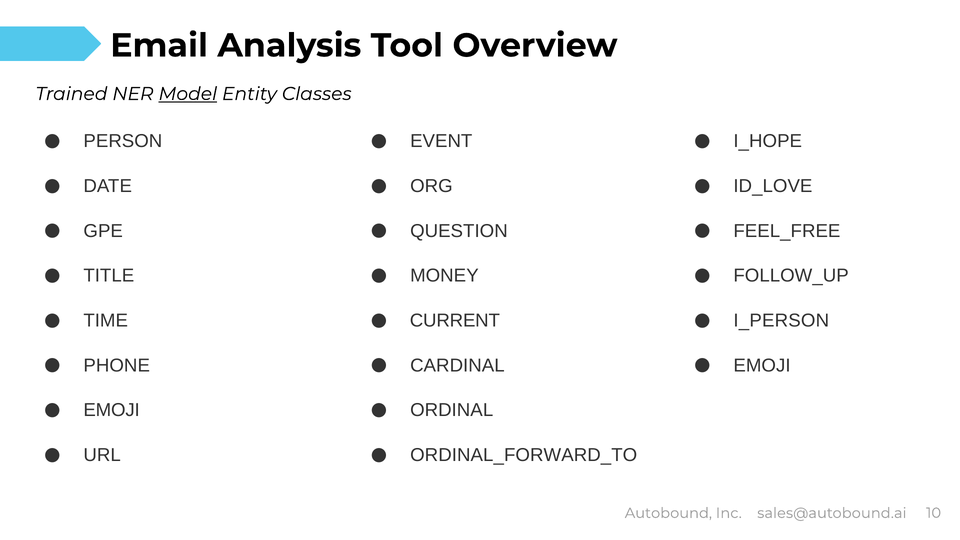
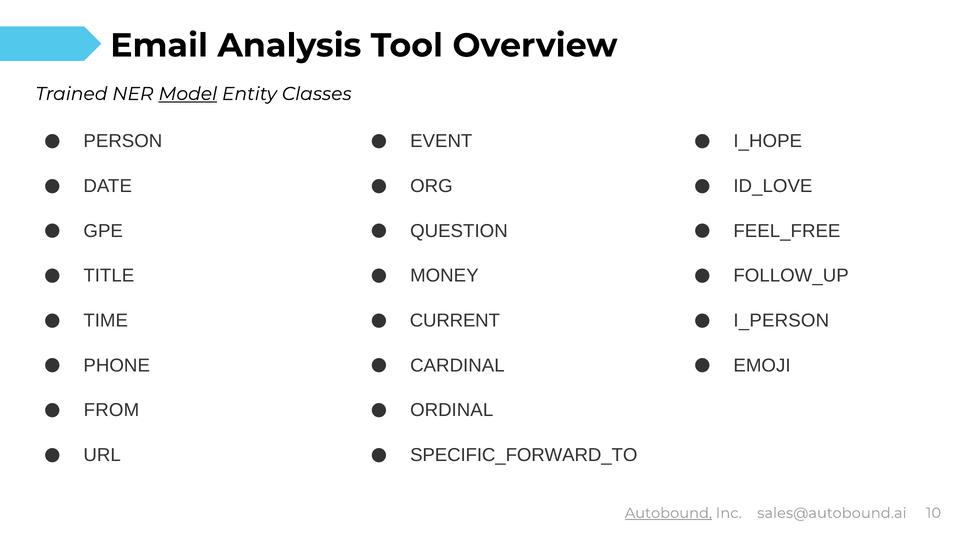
EMOJI: EMOJI -> FROM (111, 410)
ORDINAL_FORWARD_TO: ORDINAL_FORWARD_TO -> SPECIFIC_FORWARD_TO (524, 455)
Autobound underline: none -> present (668, 513)
